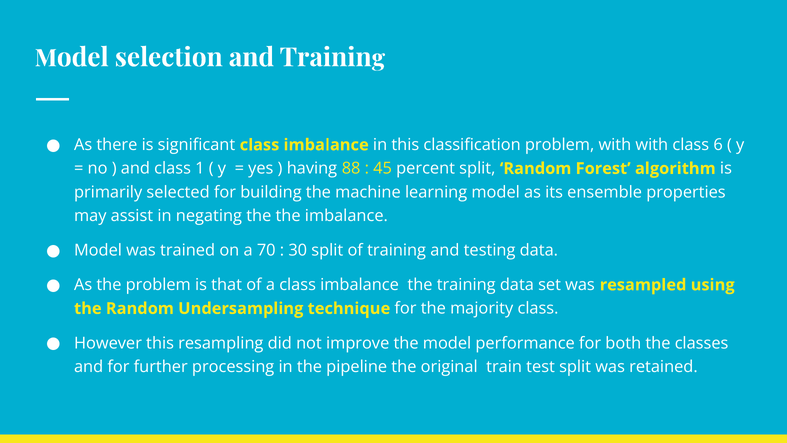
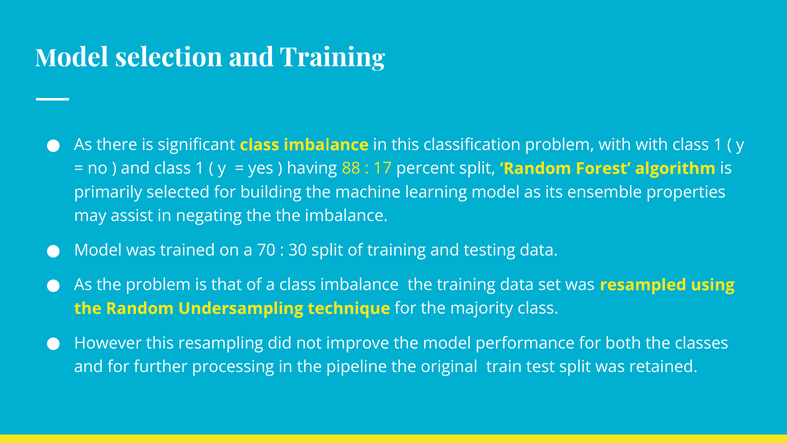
with class 6: 6 -> 1 (718, 145)
45: 45 -> 17 (383, 168)
